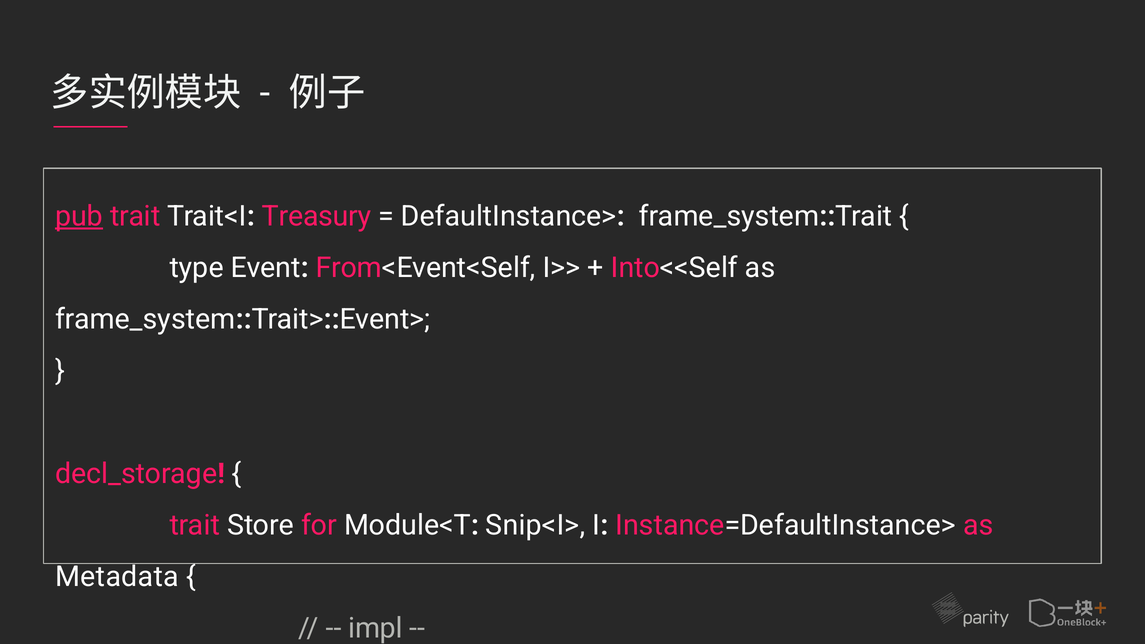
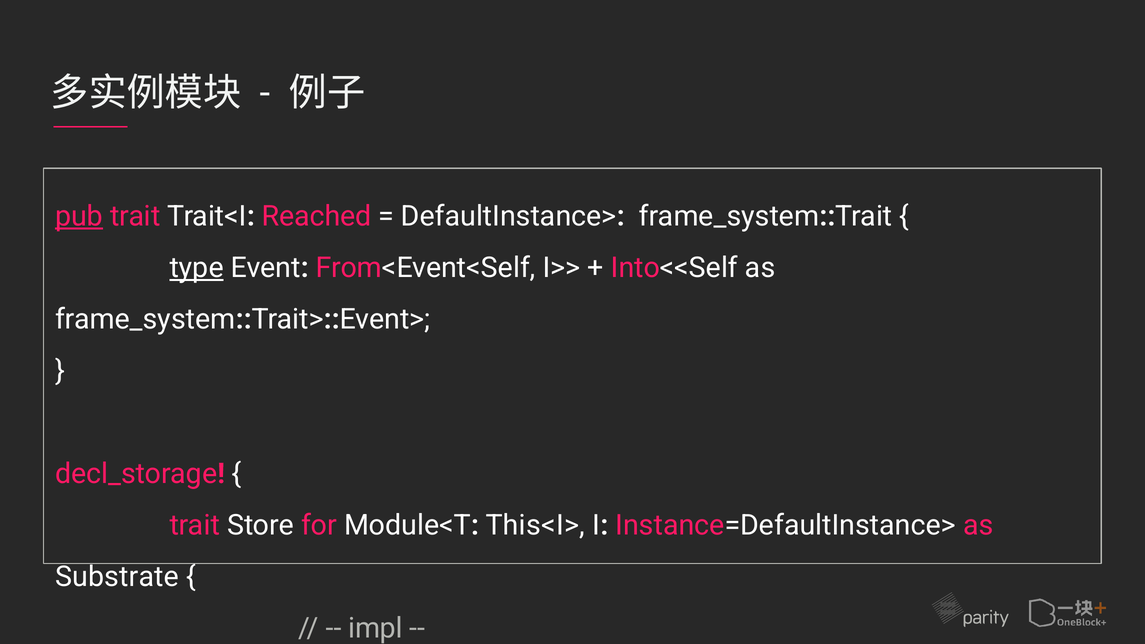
Treasury: Treasury -> Reached (317, 216)
type underline: none -> present (197, 268)
Snip<I>: Snip<I> -> This<I> (535, 525)
Metadata: Metadata -> Substrate (117, 577)
